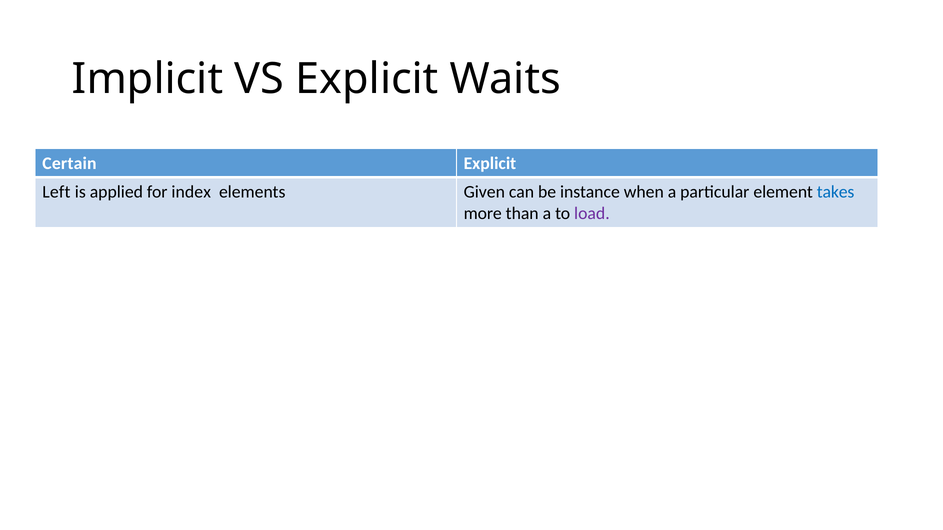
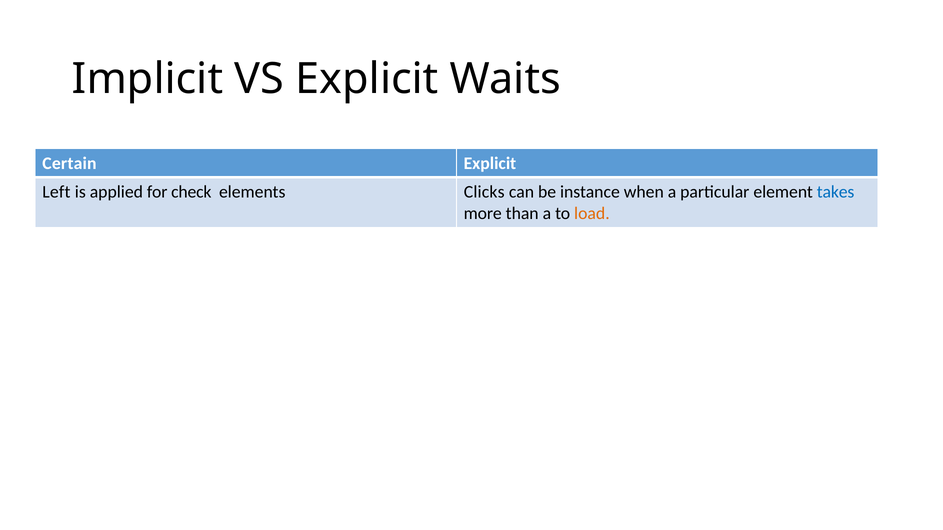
index: index -> check (191, 192)
Given: Given -> Clicks (484, 192)
load colour: purple -> orange (592, 214)
